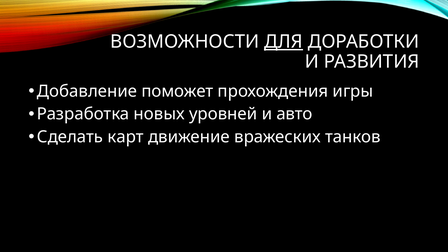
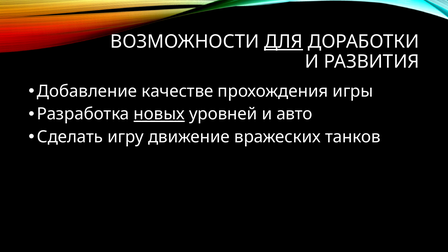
поможет: поможет -> качестве (177, 91)
новых underline: none -> present (159, 114)
карт: карт -> игру (126, 137)
